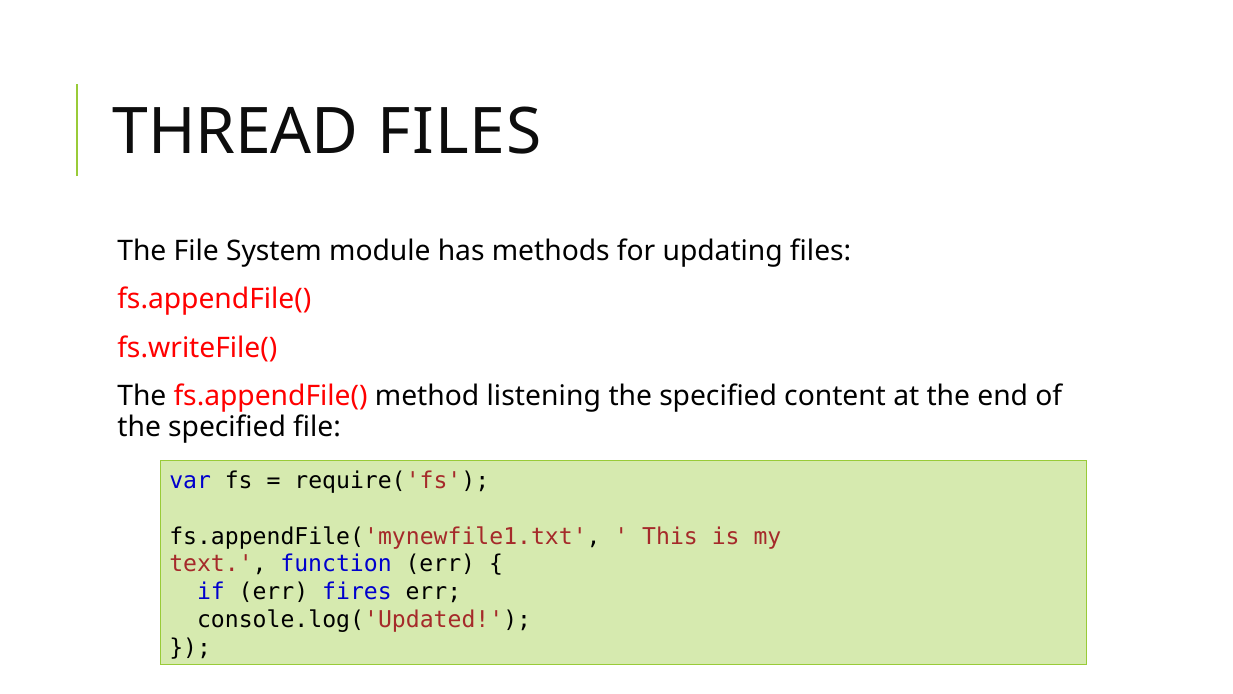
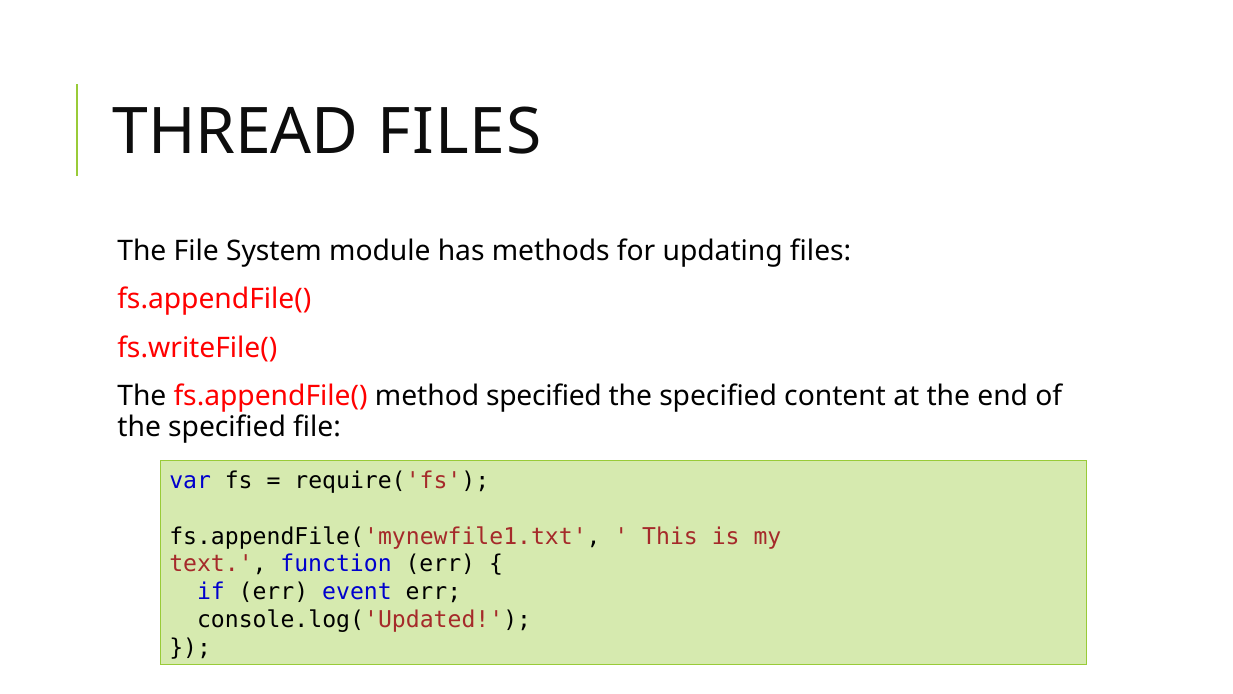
method listening: listening -> specified (544, 396)
fires: fires -> event (357, 592)
